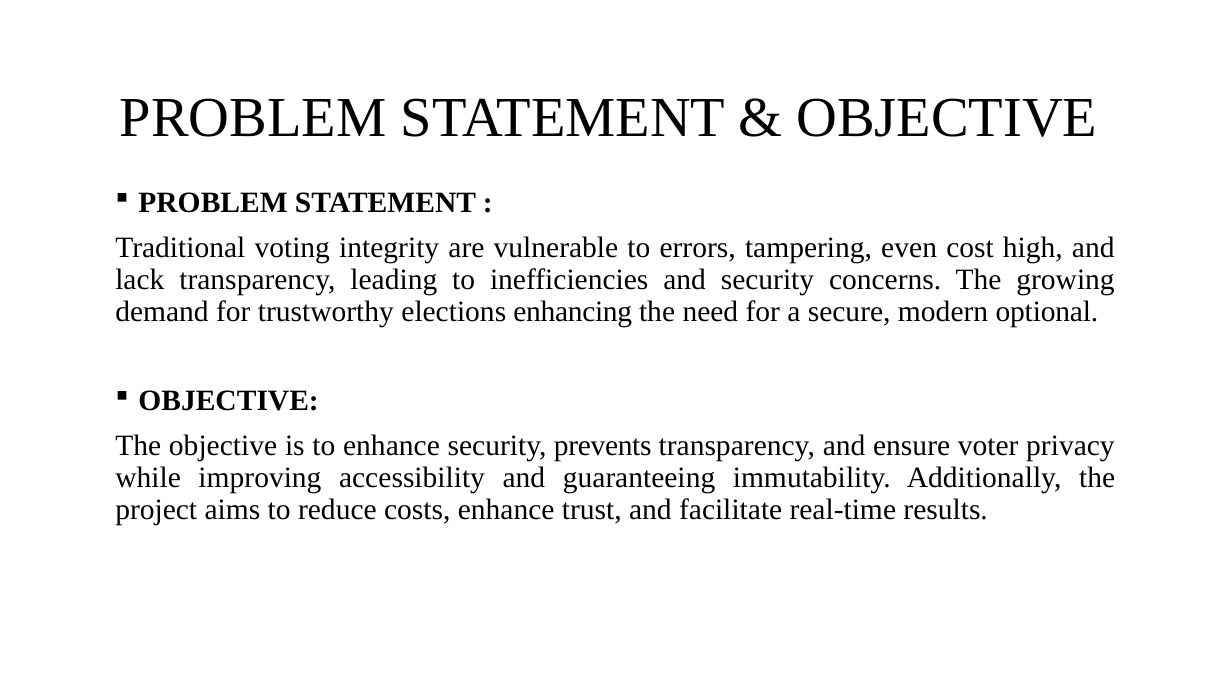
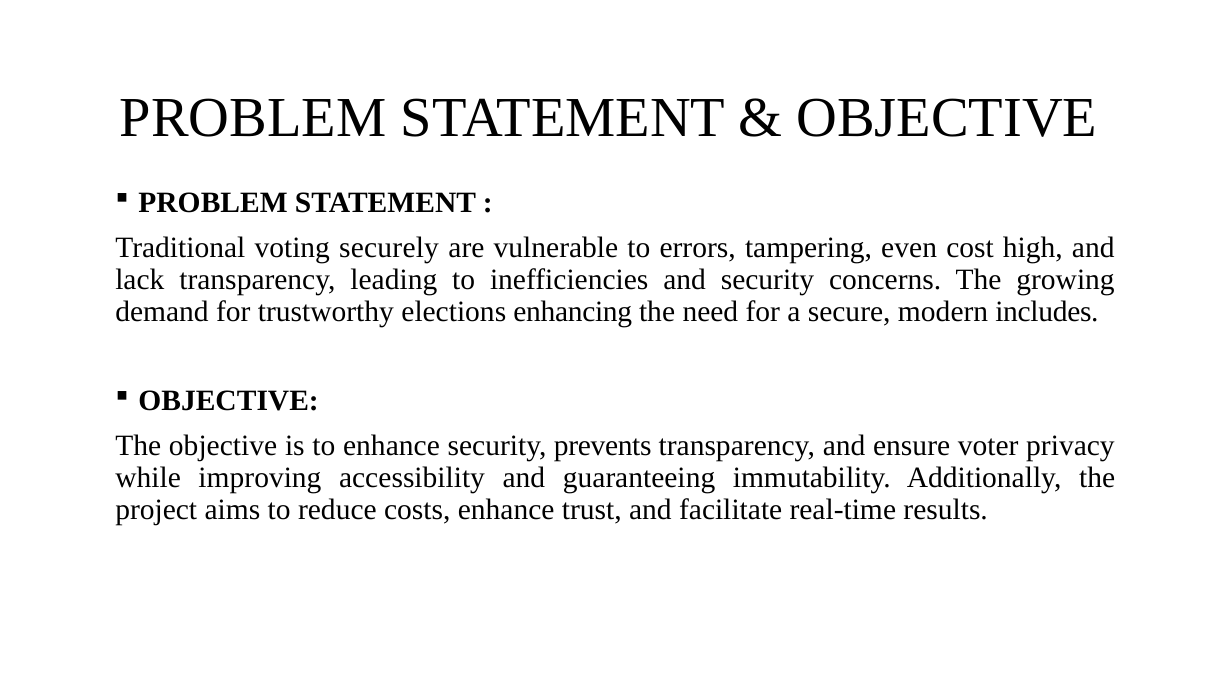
integrity: integrity -> securely (389, 248)
optional: optional -> includes (1047, 312)
